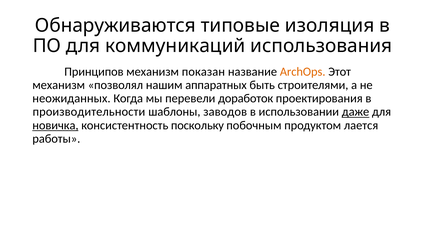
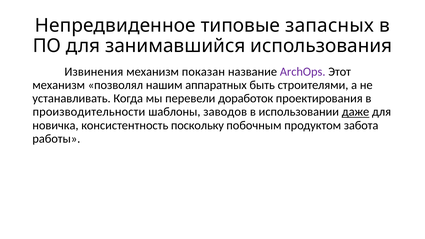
Обнаруживаются: Обнаруживаются -> Непредвиденное (115, 25)
изоляция: изоляция -> запасных (330, 25)
коммуникаций: коммуникаций -> занимавшийся (175, 46)
Принципов: Принципов -> Извинения (94, 72)
ArchOps colour: orange -> purple (303, 72)
неожиданных: неожиданных -> устанавливать (72, 99)
новичка underline: present -> none (55, 125)
лается: лается -> забота (361, 125)
